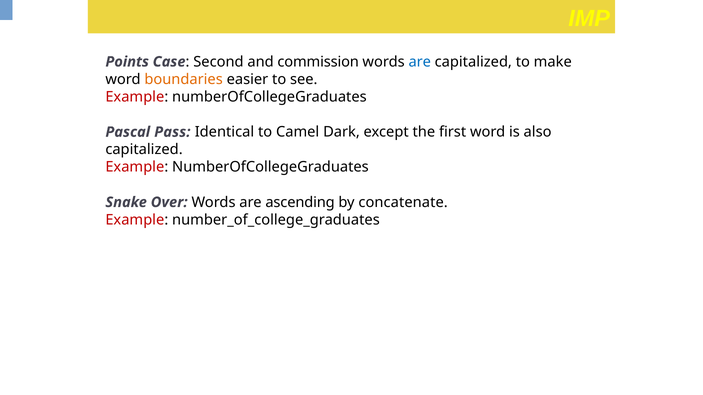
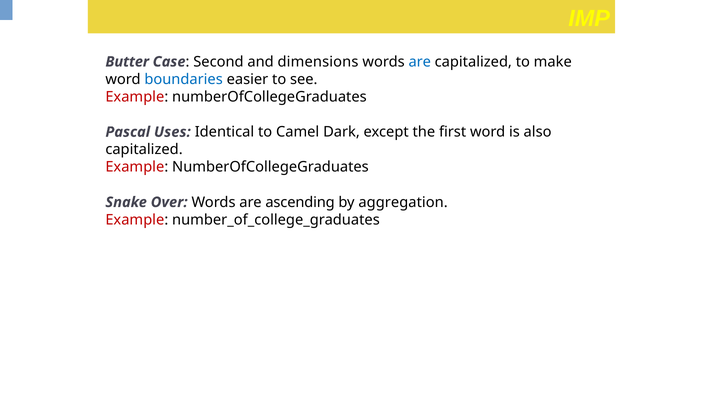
Points: Points -> Butter (127, 62)
commission: commission -> dimensions (318, 62)
boundaries colour: orange -> blue (184, 79)
Pass: Pass -> Uses (172, 132)
concatenate: concatenate -> aggregation (403, 202)
